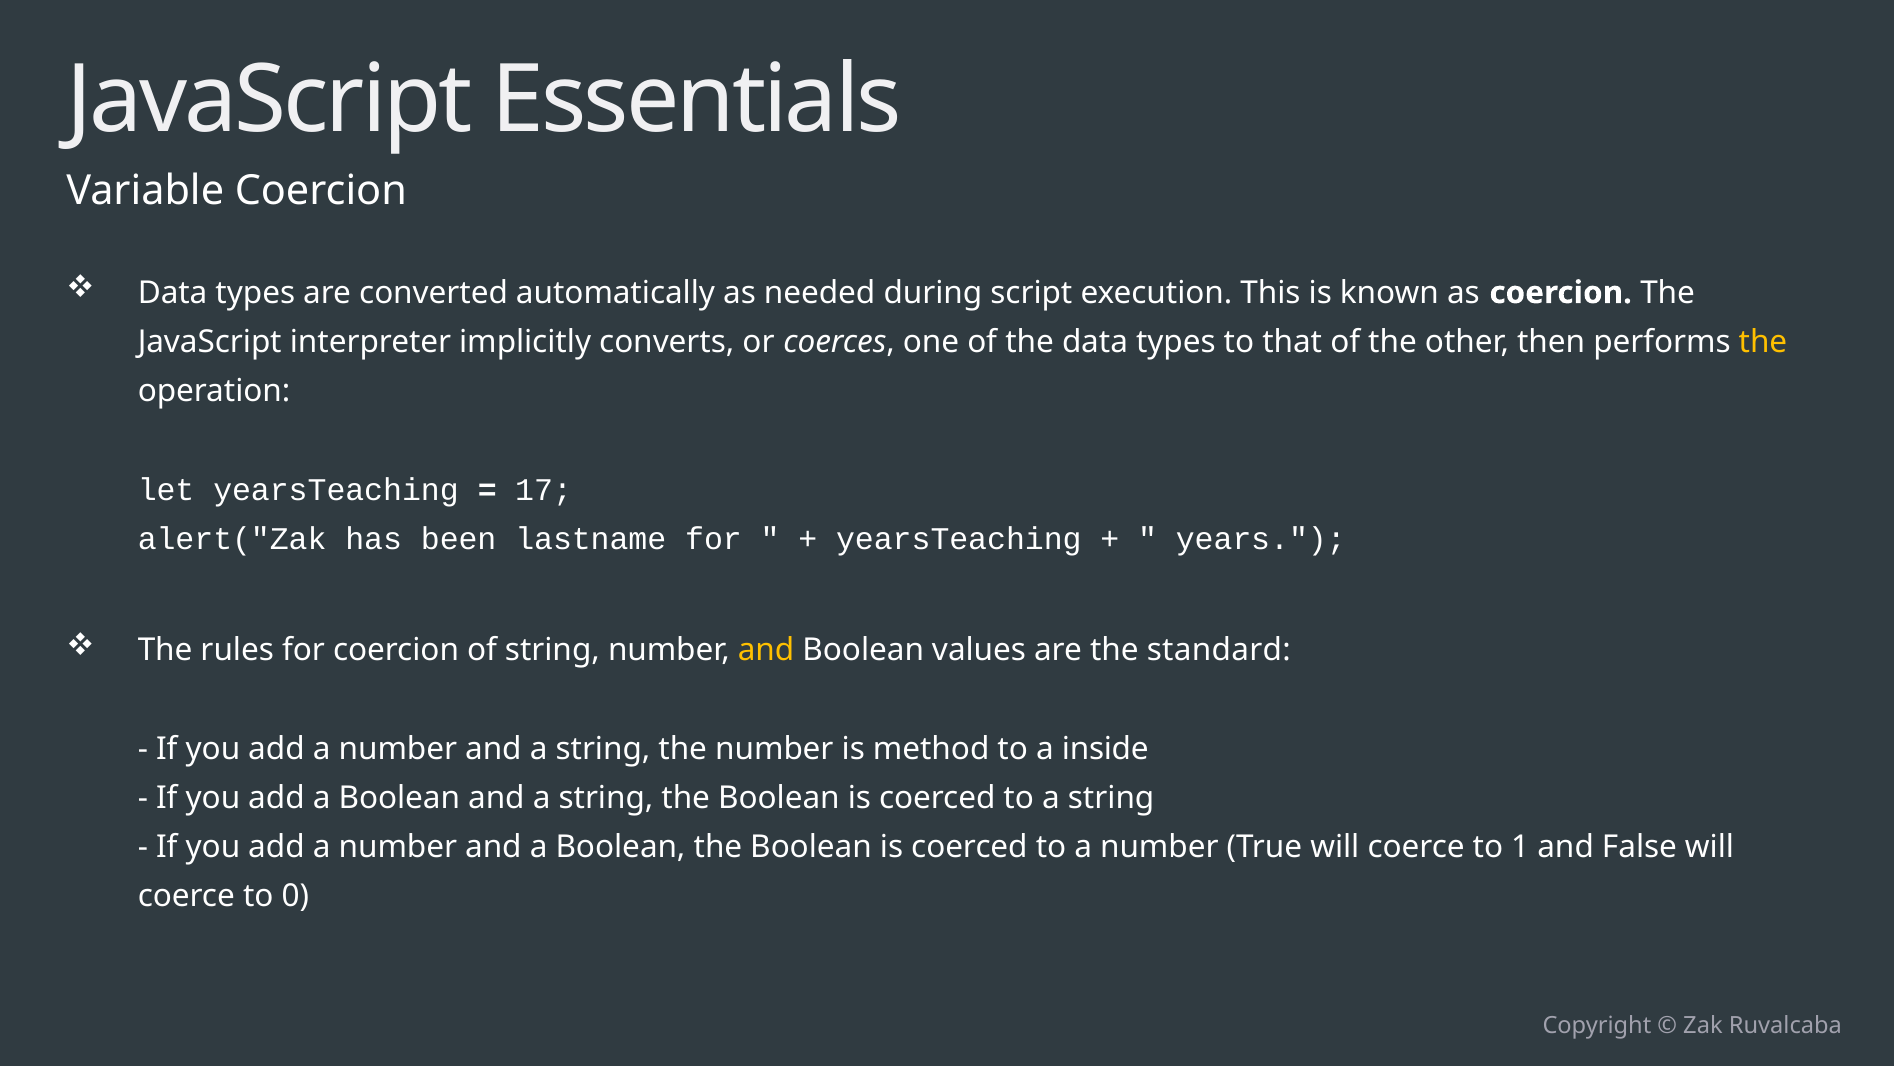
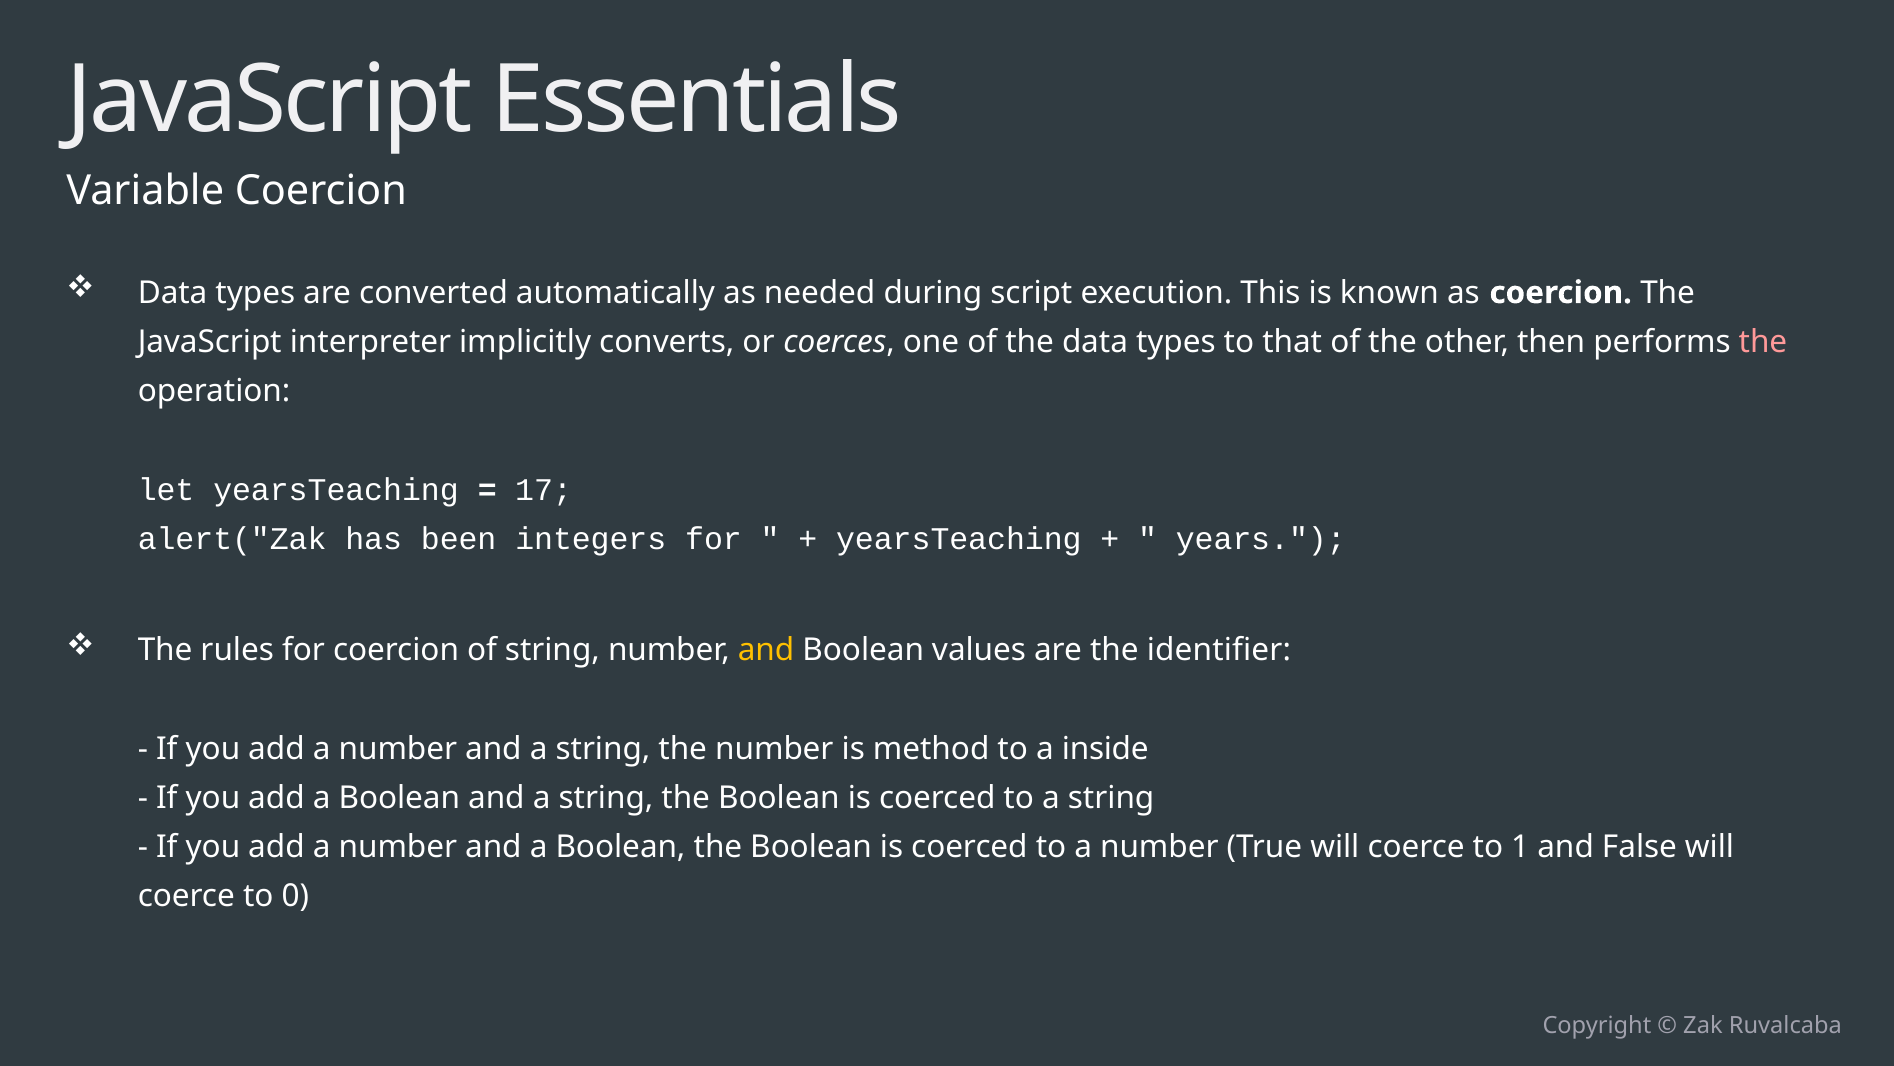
the colour: yellow -> pink (1763, 342)
lastname: lastname -> integers (591, 539)
standard: standard -> identifier (1219, 650)
